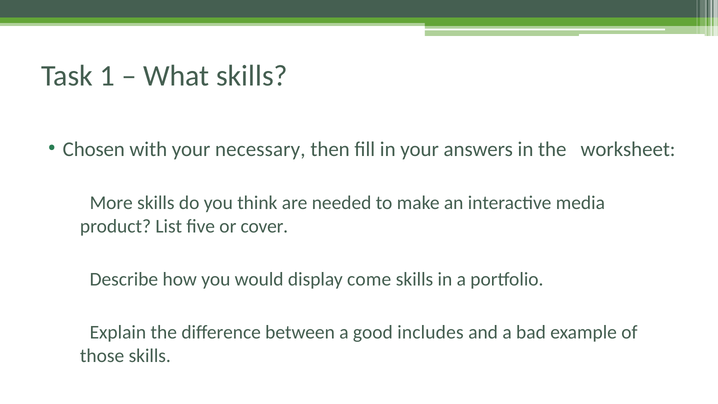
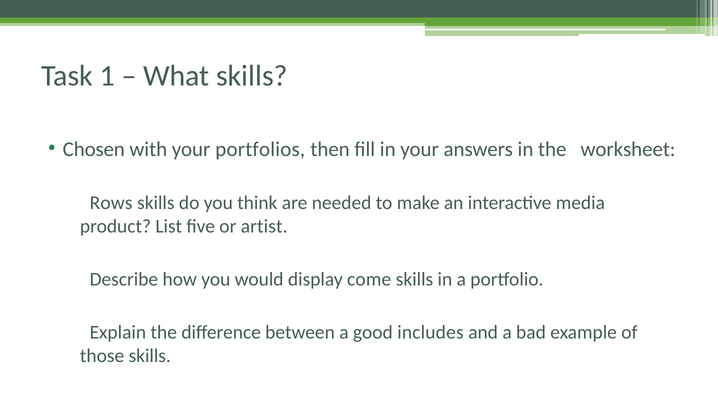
necessary: necessary -> portfolios (260, 149)
More: More -> Rows (111, 203)
cover: cover -> artist (264, 226)
